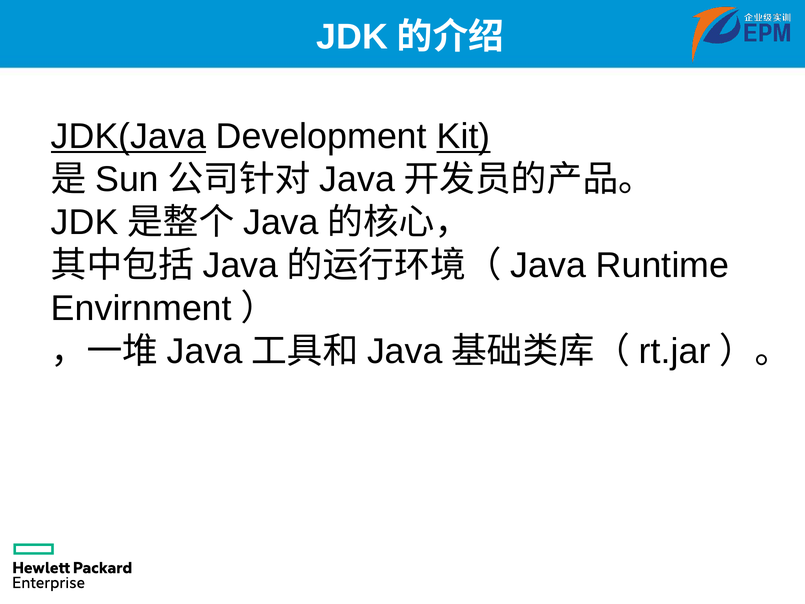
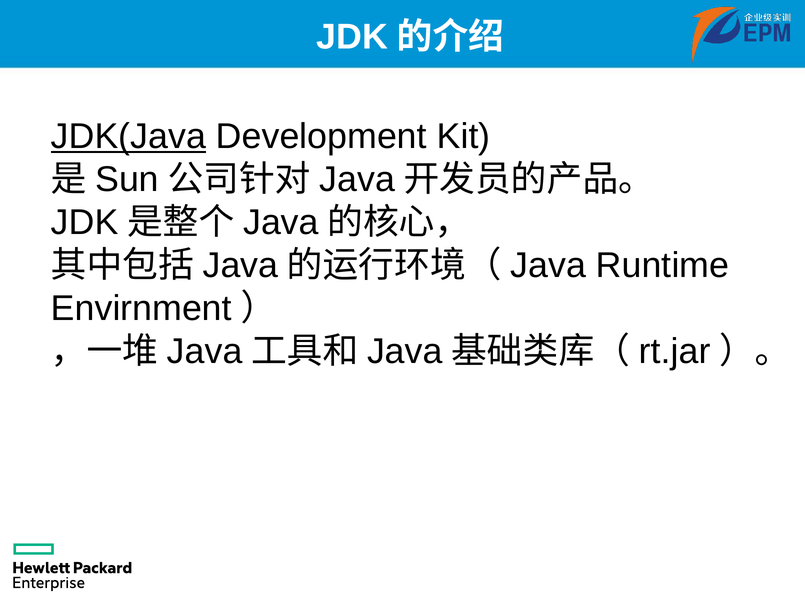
Kit underline: present -> none (464, 137)
